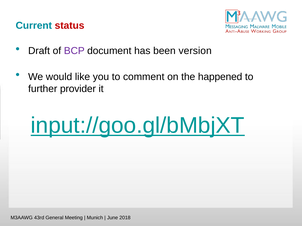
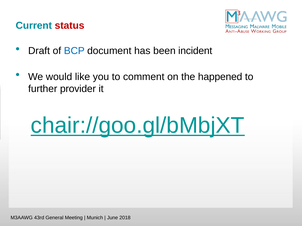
BCP colour: purple -> blue (74, 51)
version: version -> incident (195, 51)
input://goo.gl/bMbjXT: input://goo.gl/bMbjXT -> chair://goo.gl/bMbjXT (138, 126)
